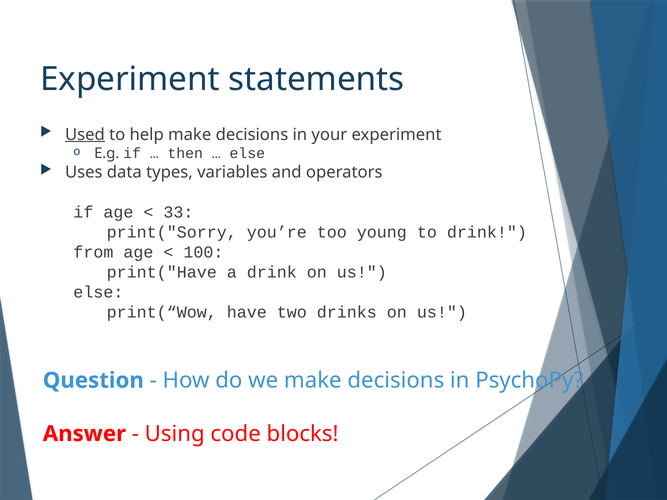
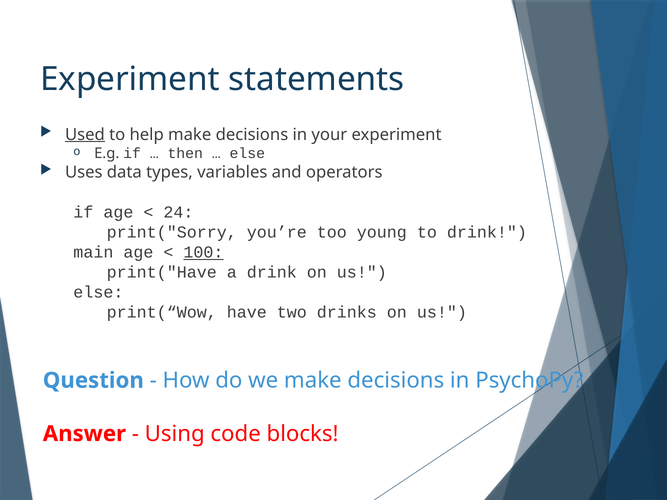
33: 33 -> 24 (178, 212)
from: from -> main (93, 252)
100 underline: none -> present (203, 252)
